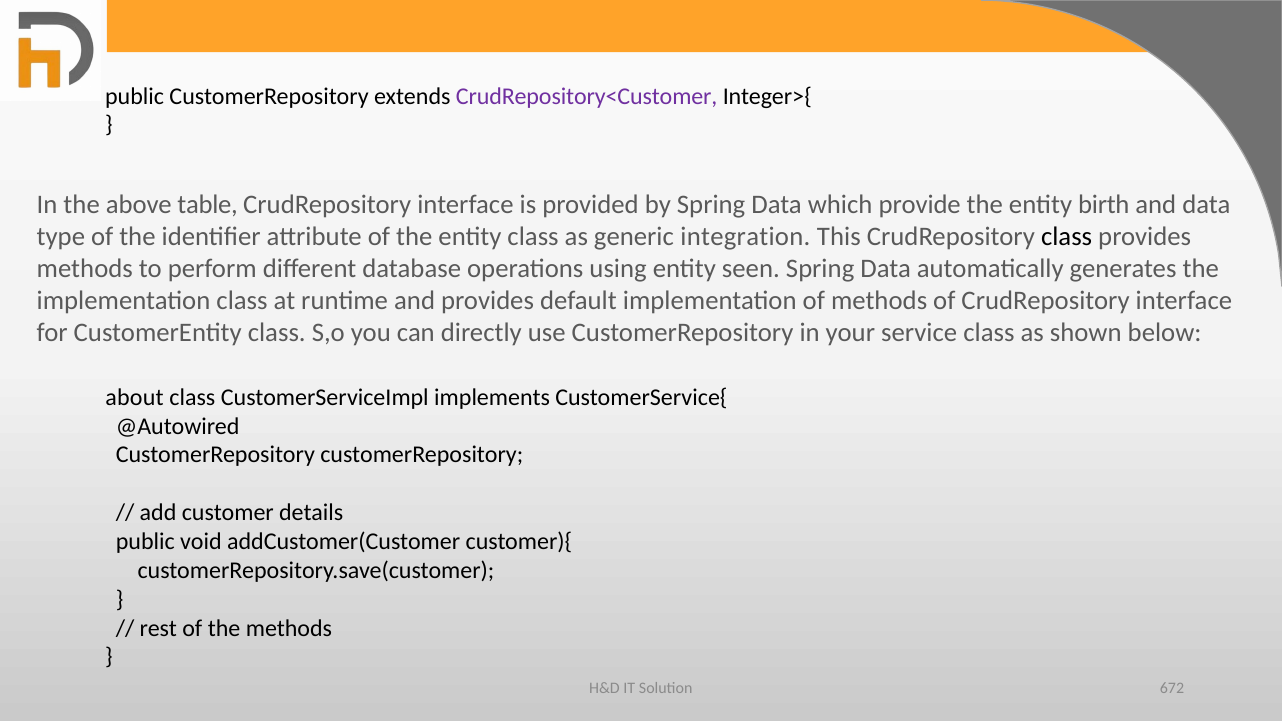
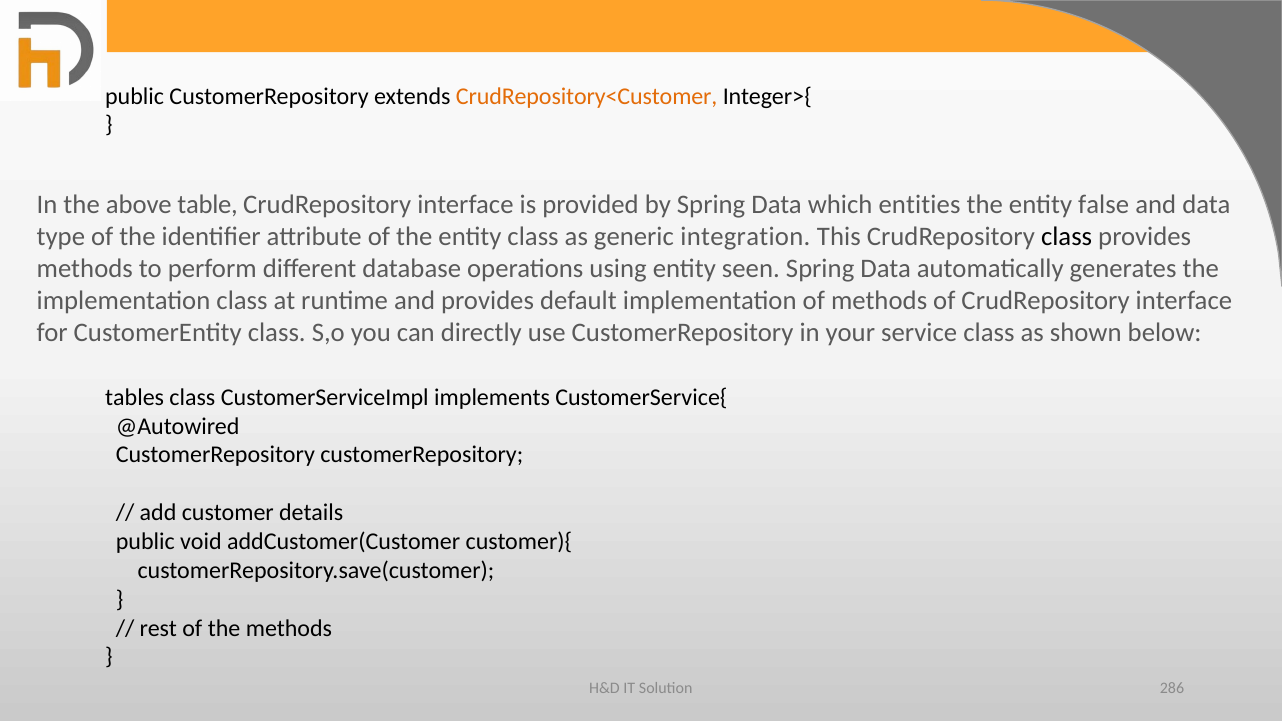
CrudRepository<Customer colour: purple -> orange (587, 96)
provide: provide -> entities (920, 204)
birth: birth -> false (1104, 204)
about: about -> tables (135, 397)
672: 672 -> 286 (1172, 689)
